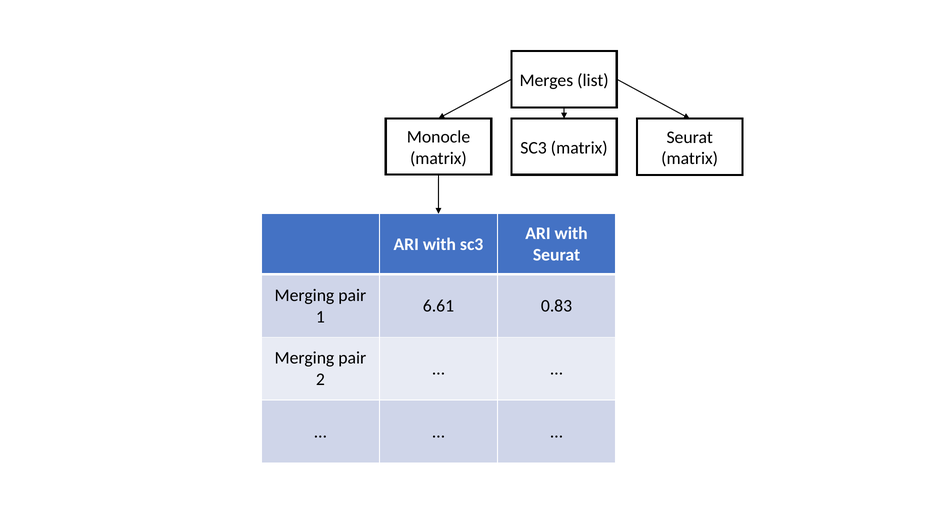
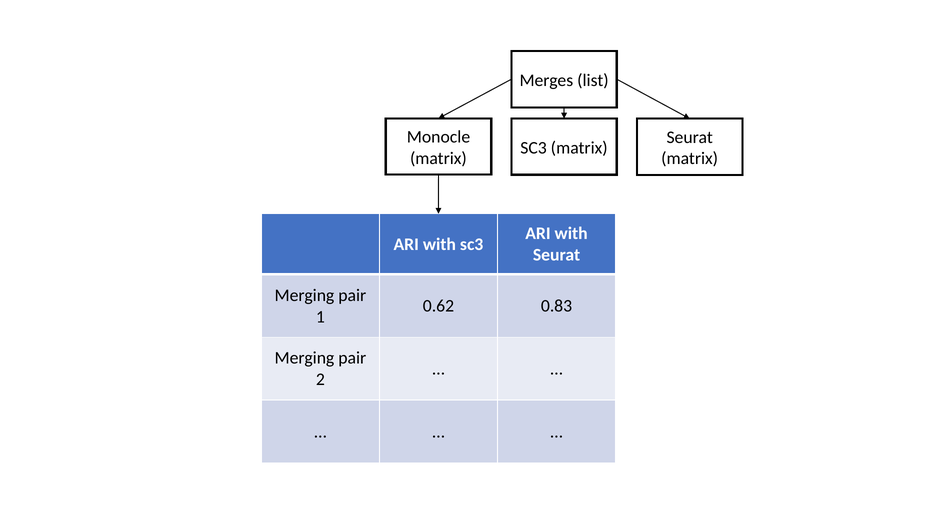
6.61: 6.61 -> 0.62 (438, 306)
